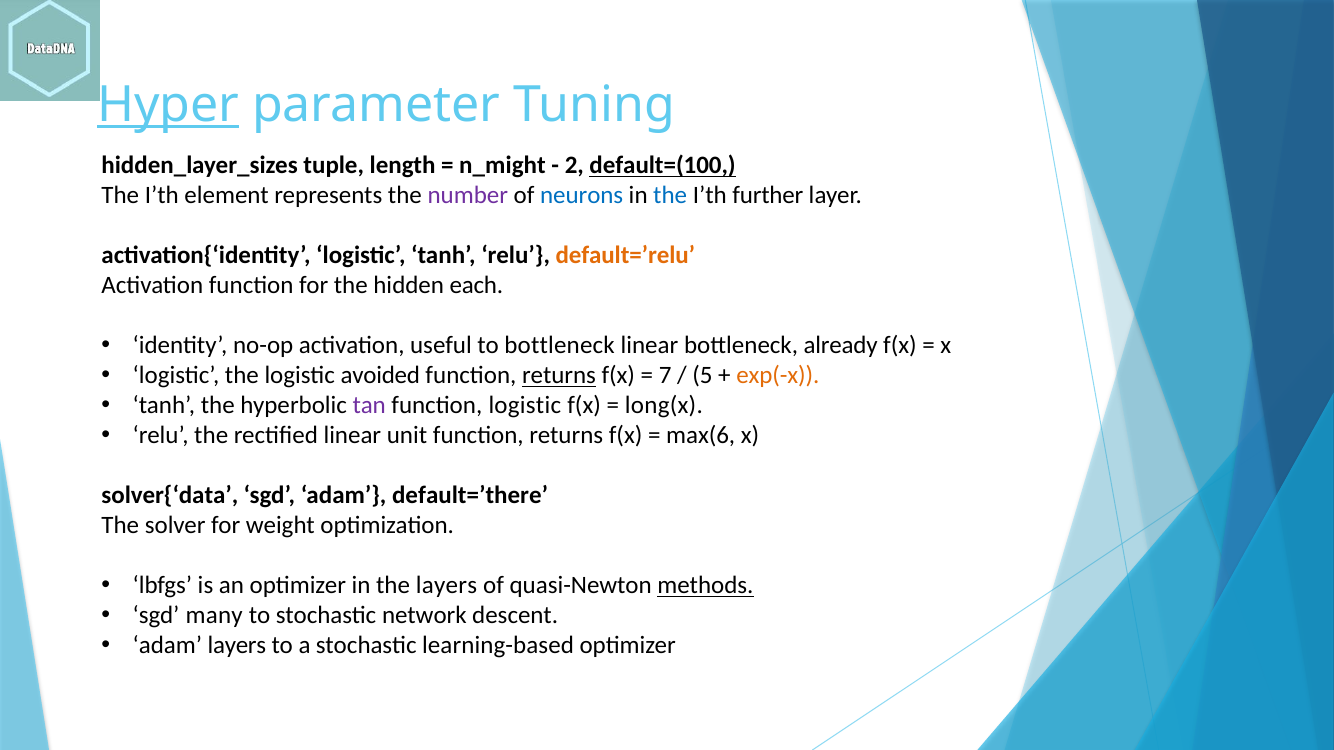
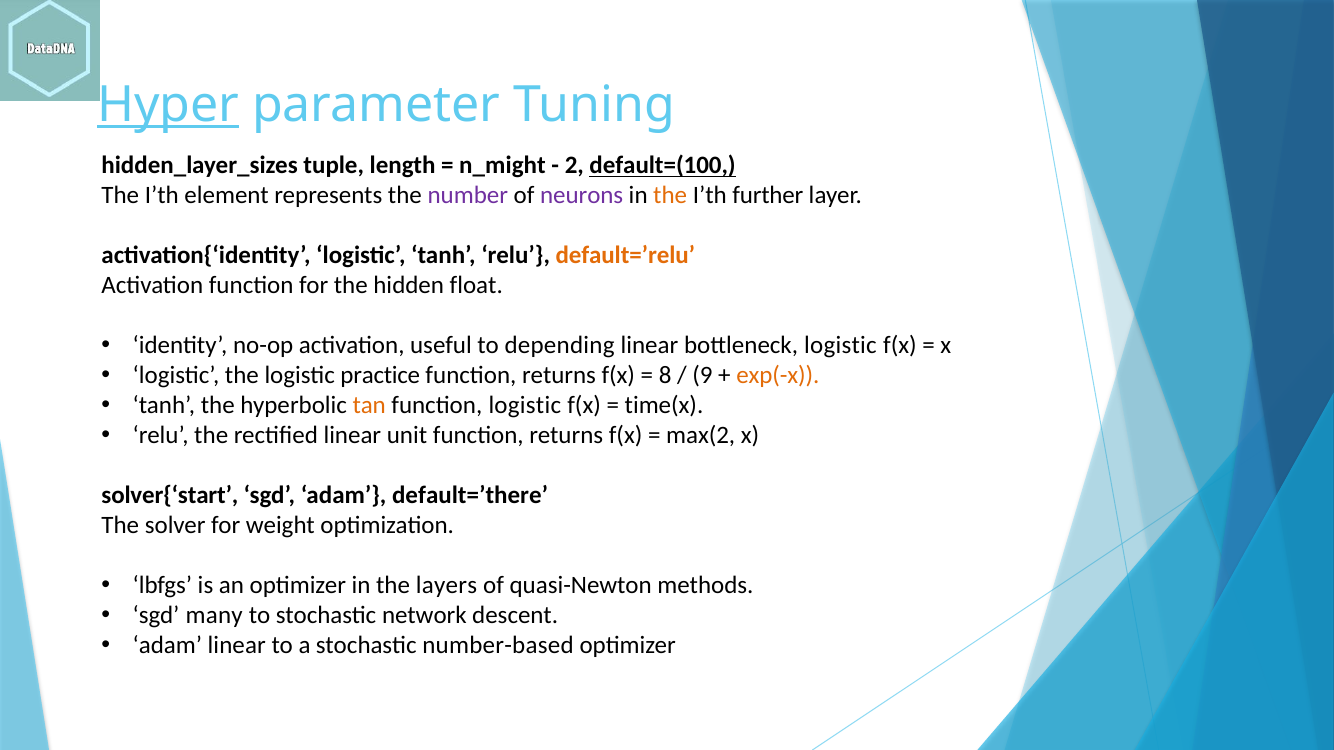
neurons colour: blue -> purple (582, 196)
the colour: blue -> orange (670, 196)
each: each -> float (476, 286)
to bottleneck: bottleneck -> depending (560, 346)
bottleneck already: already -> logistic (840, 346)
avoided: avoided -> practice (380, 376)
returns underline: present -> none (559, 376)
7: 7 -> 8 (665, 376)
5: 5 -> 9 (703, 376)
tan colour: purple -> orange (369, 406)
long(x: long(x -> time(x (664, 406)
max(6: max(6 -> max(2 (701, 436)
solver{‘data: solver{‘data -> solver{‘start (170, 496)
methods underline: present -> none (705, 586)
adam layers: layers -> linear (237, 646)
learning-based: learning-based -> number-based (498, 646)
